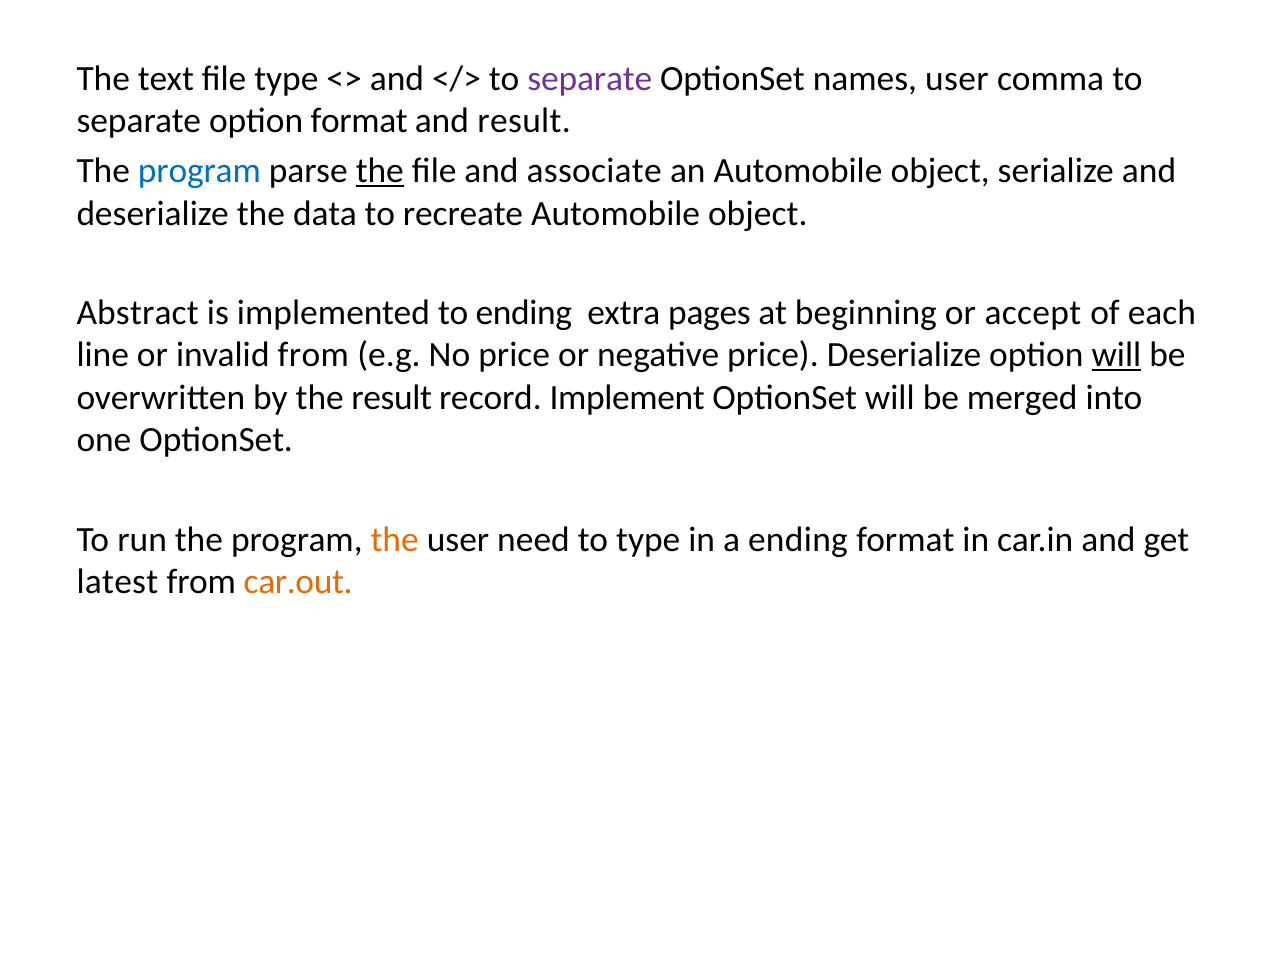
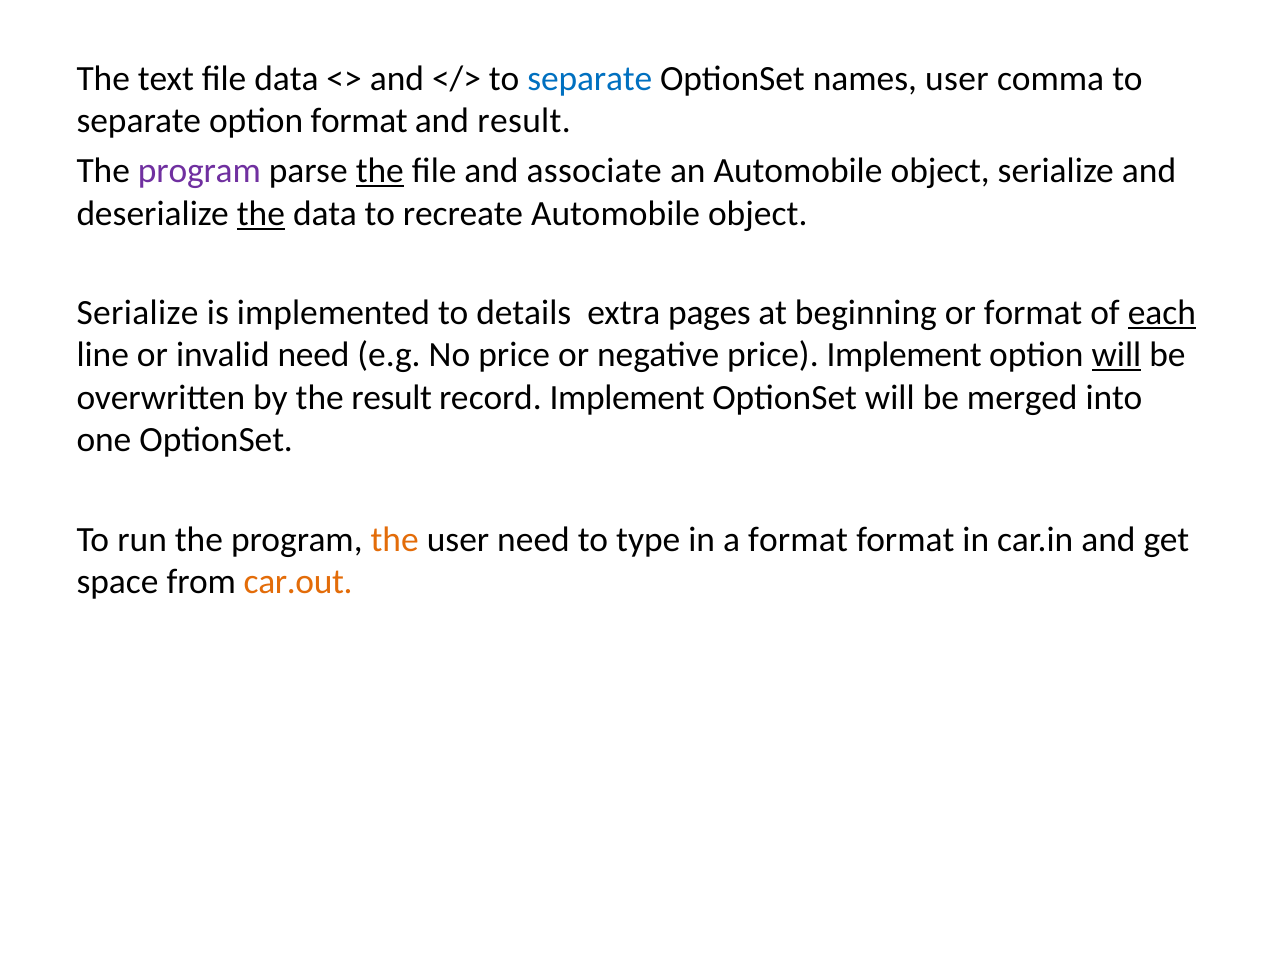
file type: type -> data (286, 79)
separate colour: purple -> blue (590, 79)
program colour: blue -> purple (199, 171)
the underline: none -> present (261, 213)
Abstract: Abstract -> Serialize (138, 313)
to ending: ending -> details (524, 313)
or accept: accept -> format (1033, 313)
each underline: none -> present (1162, 313)
invalid from: from -> need (314, 355)
price Deserialize: Deserialize -> Implement (904, 355)
a ending: ending -> format (798, 540)
latest: latest -> space (117, 582)
